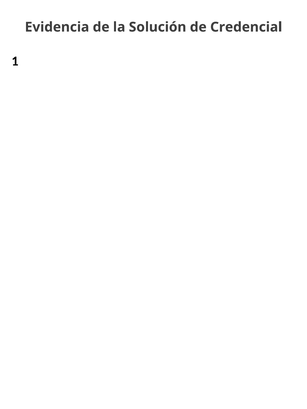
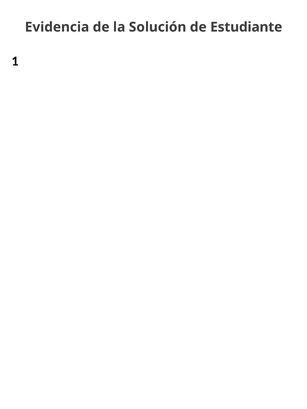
Credencial: Credencial -> Estudiante (246, 27)
